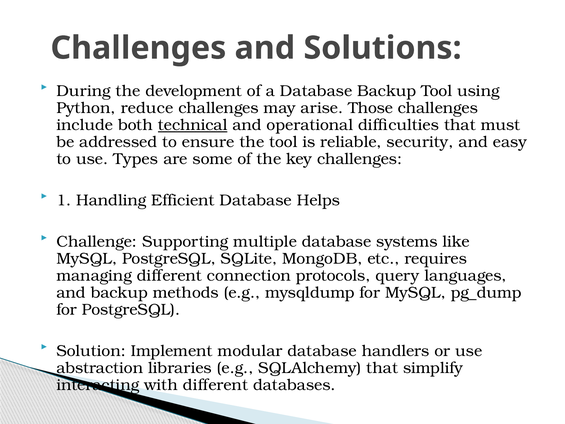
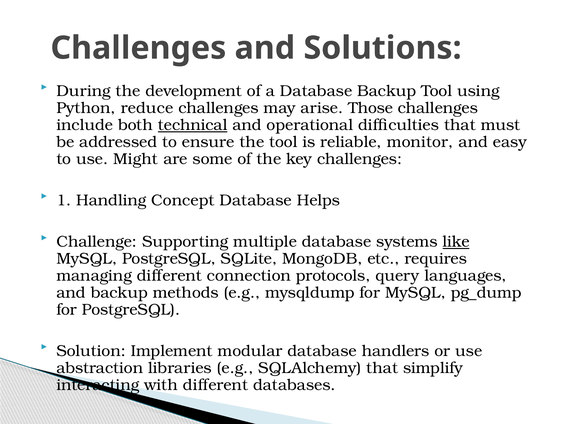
security: security -> monitor (420, 142)
Types: Types -> Might (136, 159)
Efficient: Efficient -> Concept (183, 200)
like underline: none -> present (456, 242)
